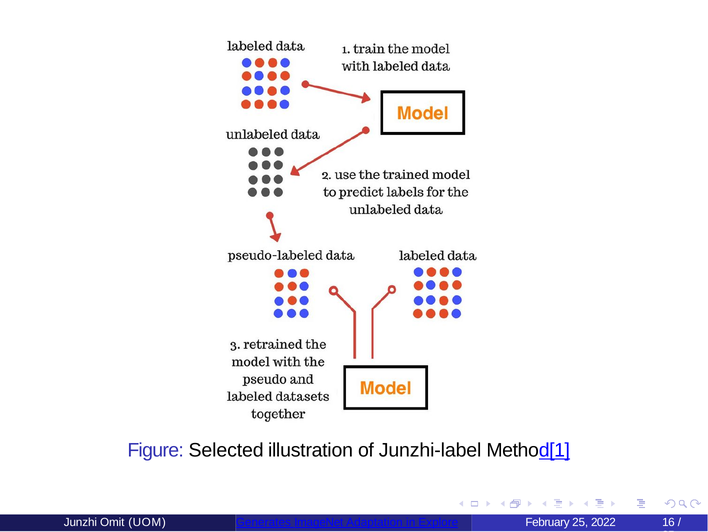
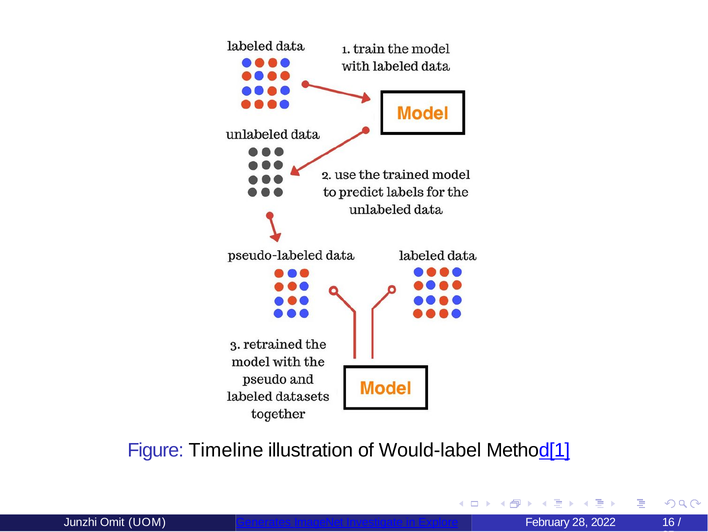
Selected: Selected -> Timeline (226, 450)
Junzhi-label: Junzhi-label -> Would-label (430, 450)
Adaptation: Adaptation -> Investigate (375, 522)
25: 25 -> 28 (580, 522)
